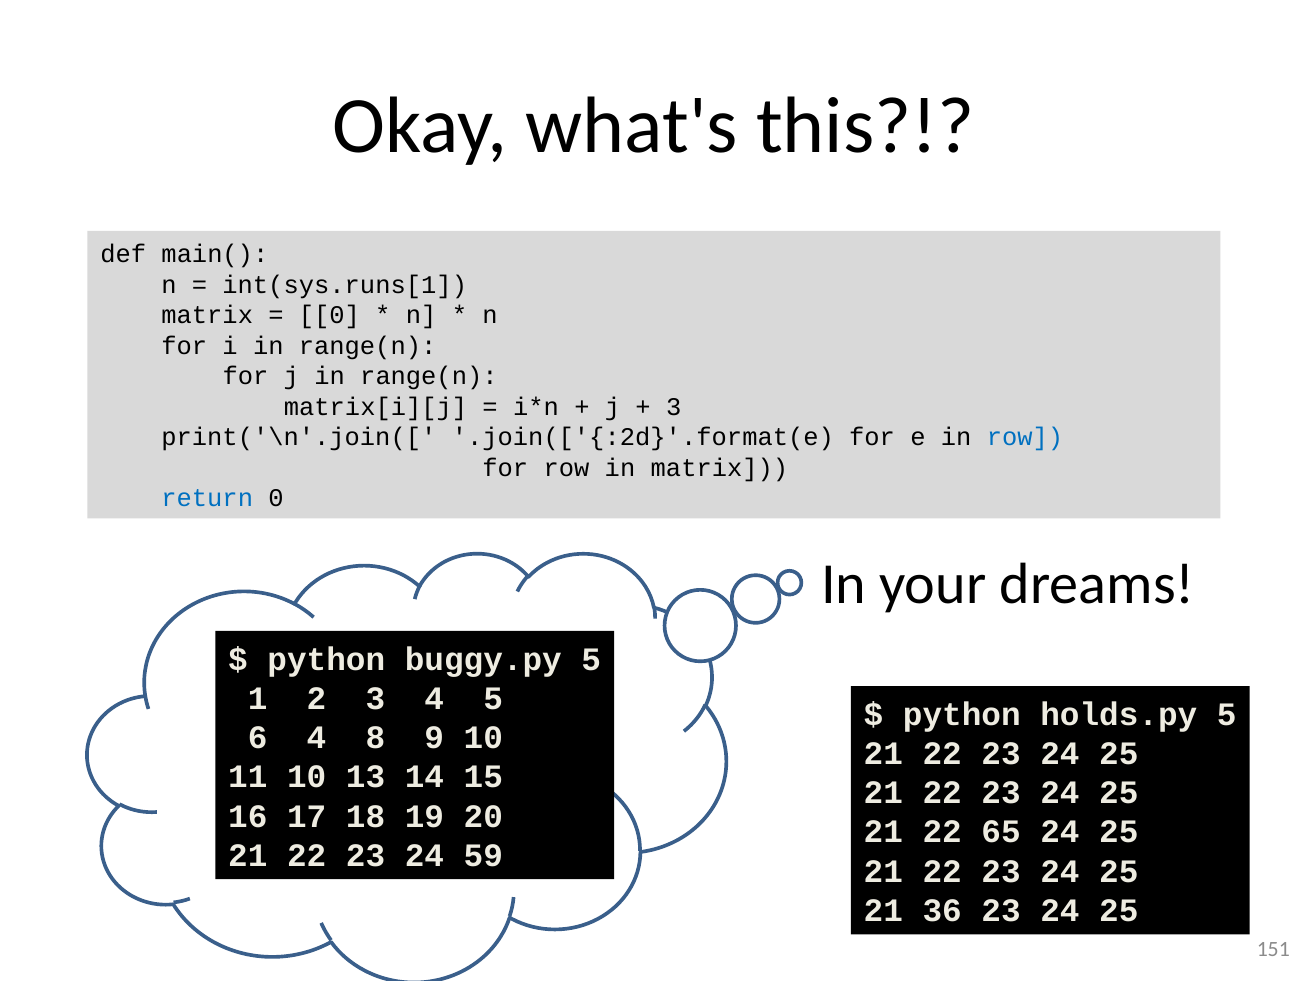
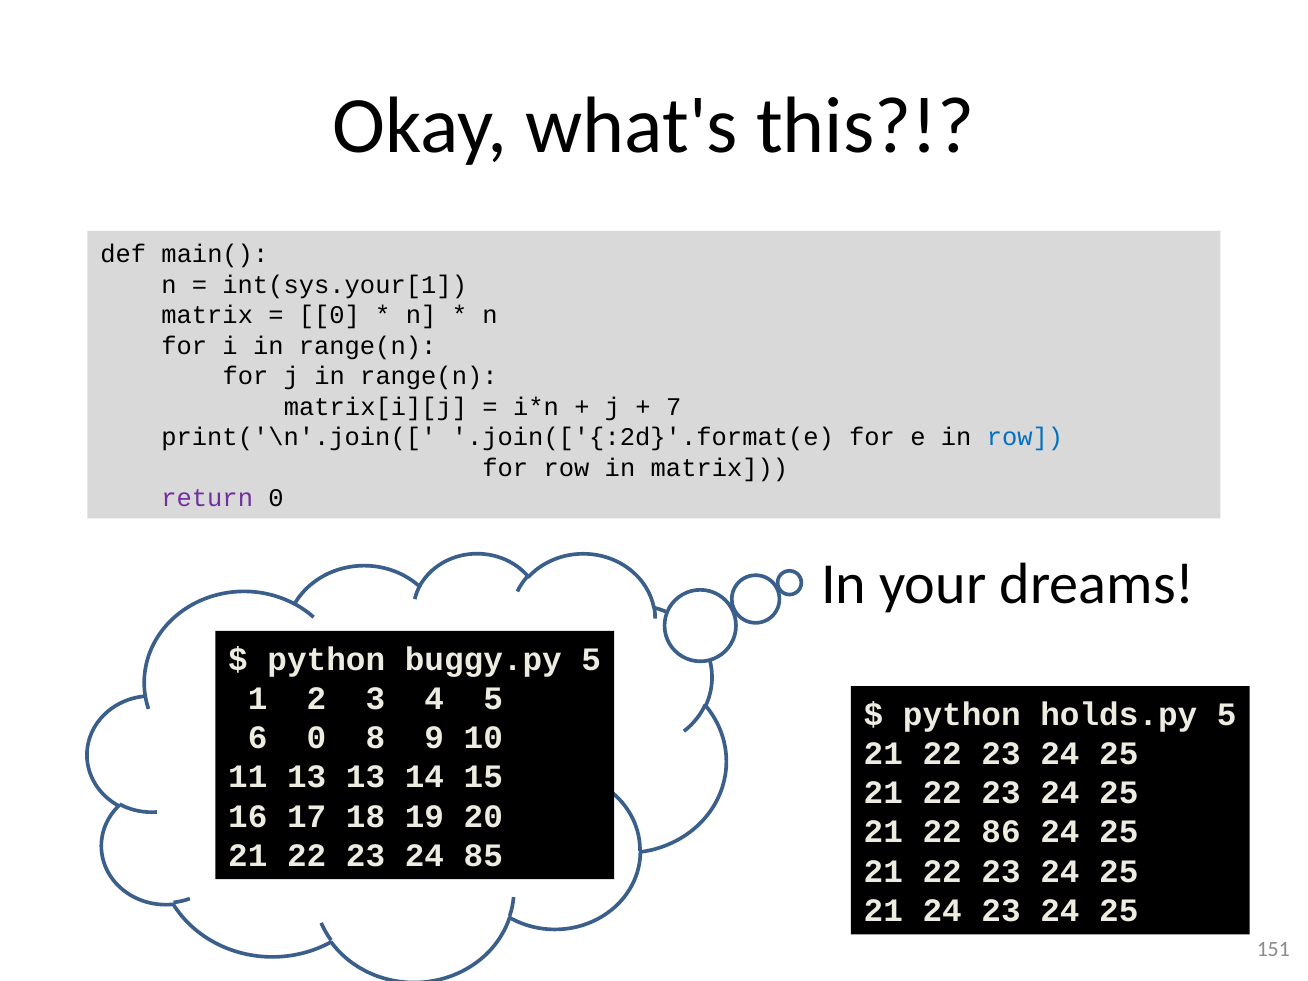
int(sys.runs[1: int(sys.runs[1 -> int(sys.your[1 (345, 285)
3: 3 -> 7 (674, 407)
return colour: blue -> purple (207, 499)
6 4: 4 -> 0 (317, 738)
11 10: 10 -> 13 (307, 777)
65: 65 -> 86 (1001, 832)
59: 59 -> 85 (483, 855)
21 36: 36 -> 24 (942, 911)
